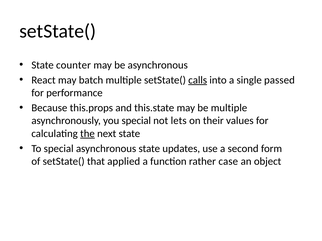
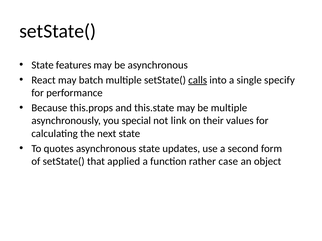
counter: counter -> features (74, 65)
passed: passed -> specify (279, 80)
lets: lets -> link (179, 121)
the underline: present -> none (87, 134)
To special: special -> quotes (59, 149)
